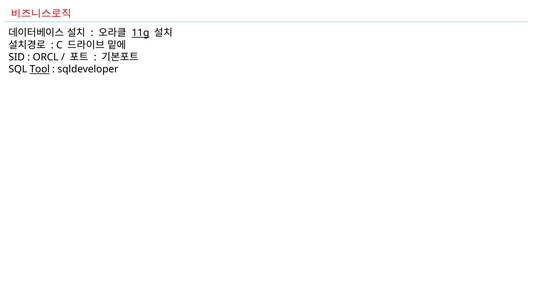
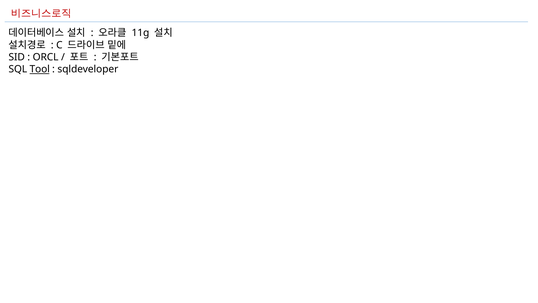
11g underline: present -> none (140, 33)
